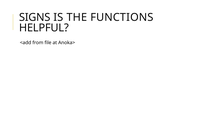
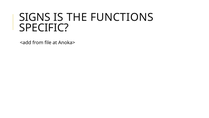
HELPFUL: HELPFUL -> SPECIFIC (44, 28)
